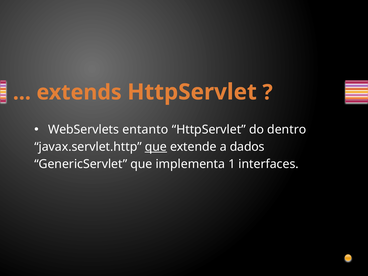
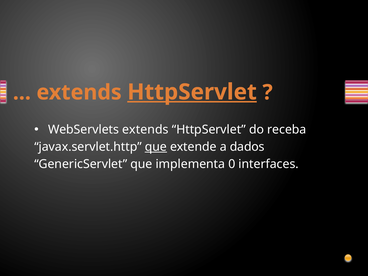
HttpServlet underline: none -> present (192, 92)
WebServlets entanto: entanto -> extends (145, 130)
dentro: dentro -> receba (287, 130)
1: 1 -> 0 (232, 164)
